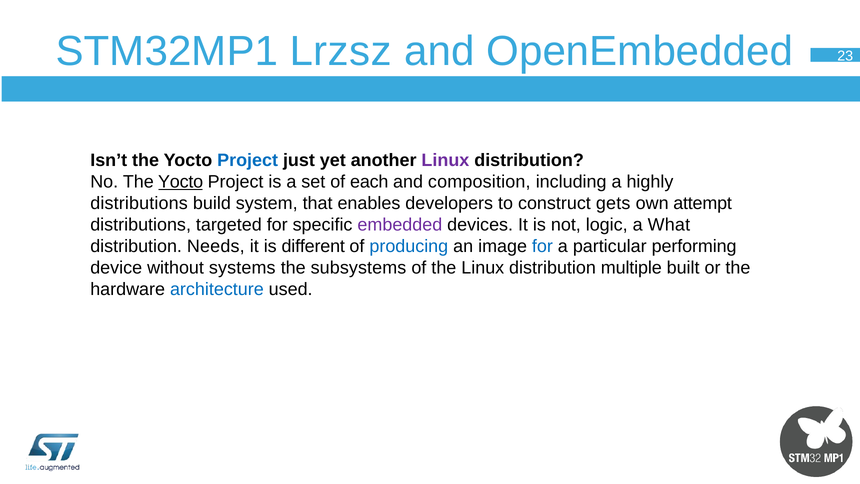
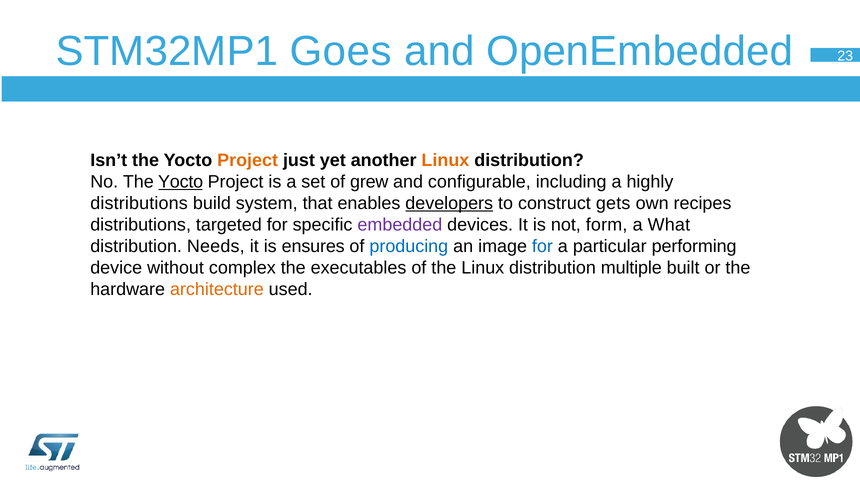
Lrzsz: Lrzsz -> Goes (341, 51)
Project colour: blue -> orange (248, 160)
Linux colour: purple -> orange (445, 160)
each: each -> grew (369, 182)
composition: composition -> configurable (479, 182)
developers underline: none -> present (449, 203)
attempt: attempt -> recipes (703, 203)
logic: logic -> form (607, 225)
different: different -> ensures (313, 246)
systems: systems -> complex (242, 268)
subsystems: subsystems -> executables (359, 268)
architecture colour: blue -> orange (217, 290)
